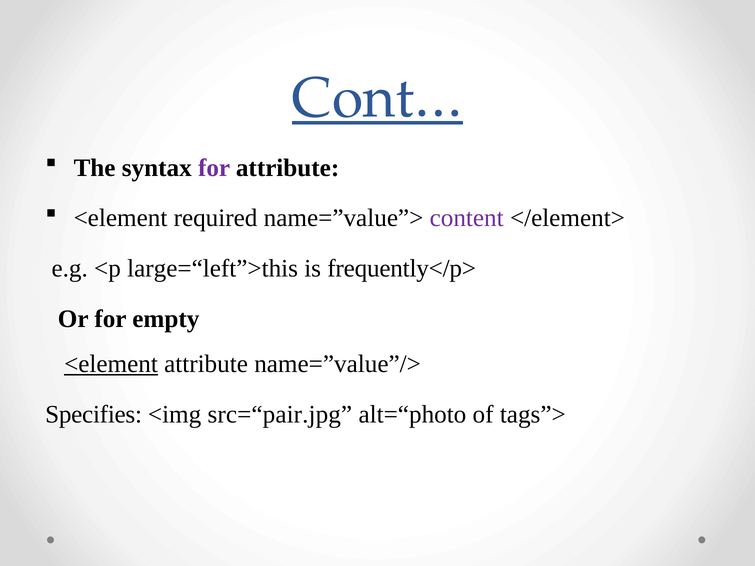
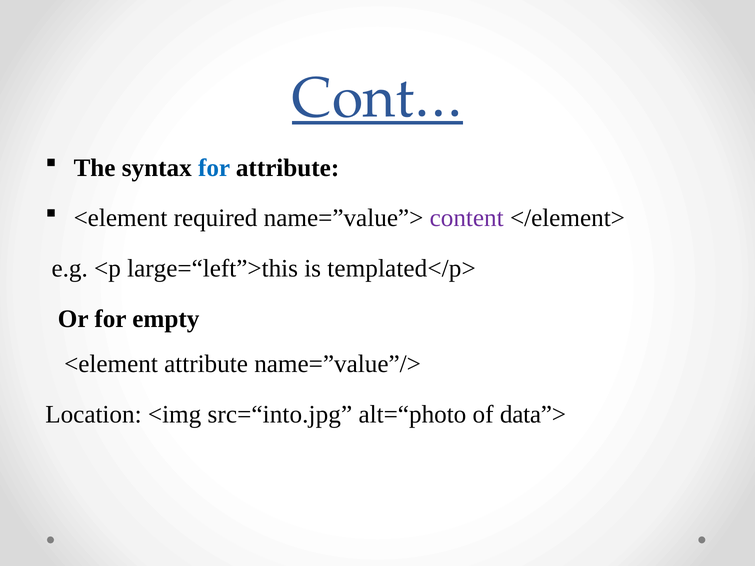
for colour: purple -> blue (214, 168)
frequently</p>: frequently</p> -> templated</p> (401, 269)
<element underline: present -> none (111, 364)
Specifies: Specifies -> Location (93, 414)
src=“pair.jpg: src=“pair.jpg -> src=“into.jpg (280, 414)
tags”>: tags”> -> data”> (533, 414)
